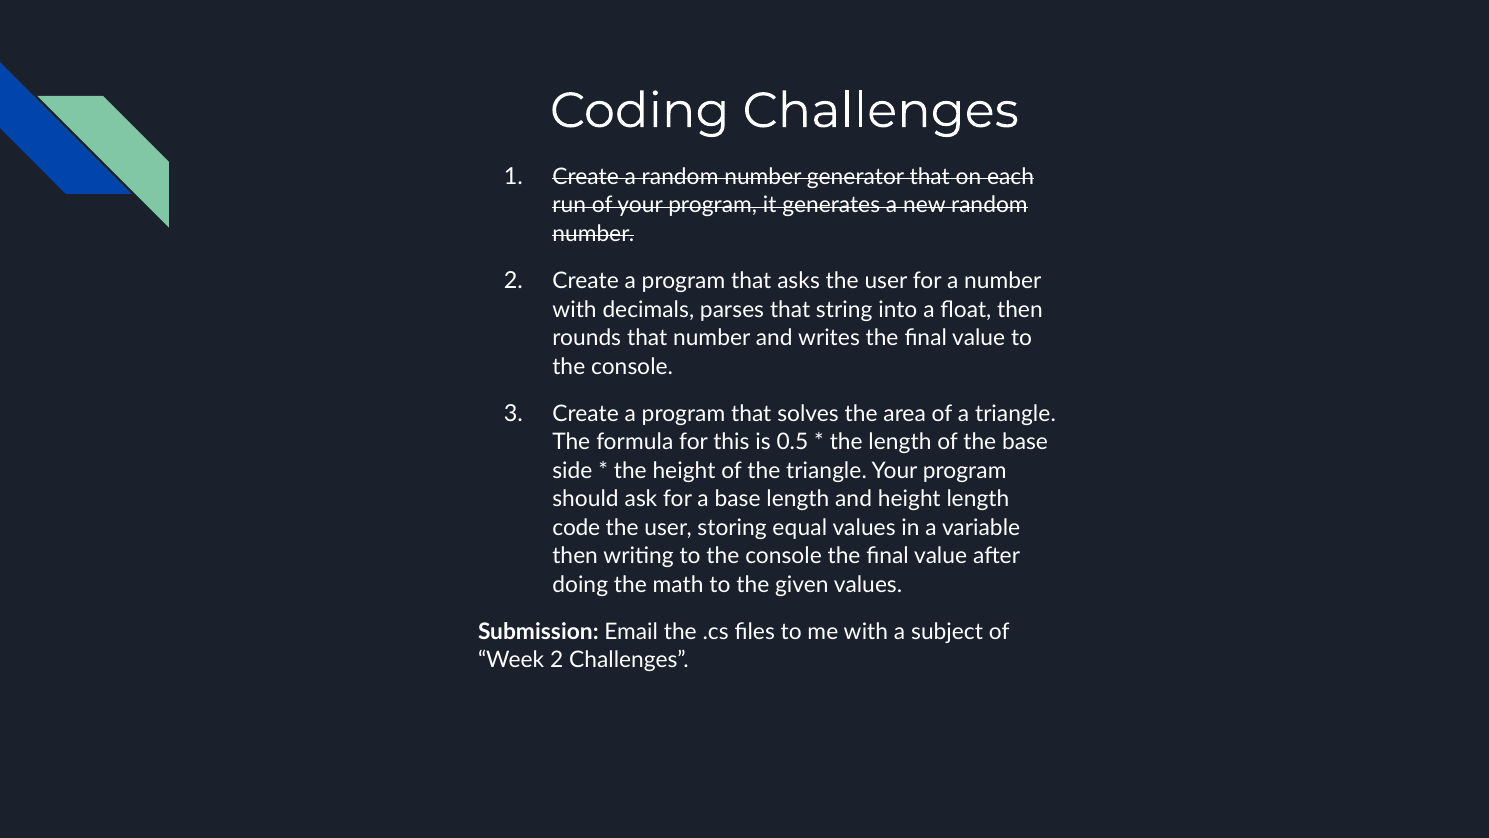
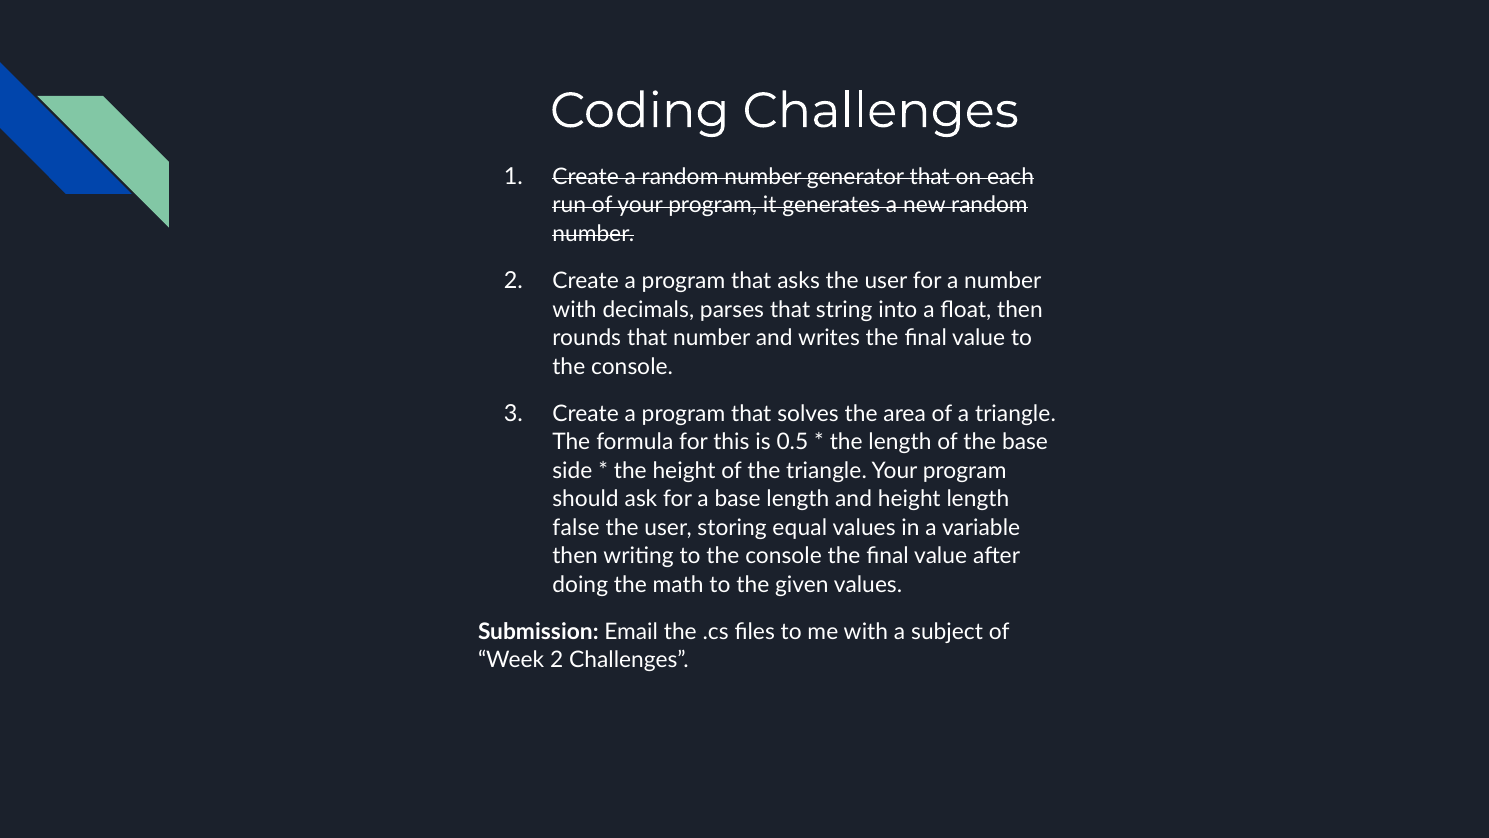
code: code -> false (576, 527)
